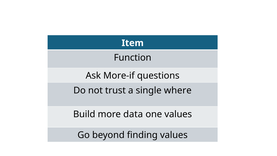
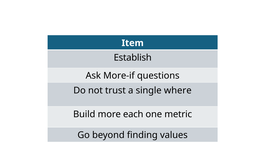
Function: Function -> Establish (133, 58)
data: data -> each (133, 114)
one values: values -> metric (178, 114)
